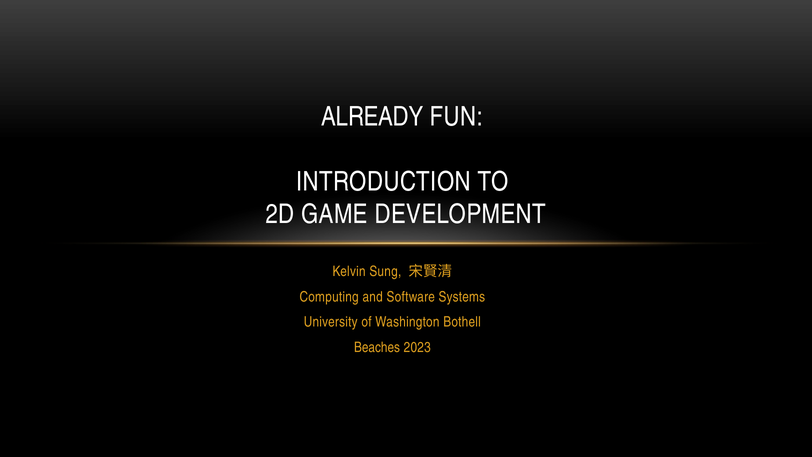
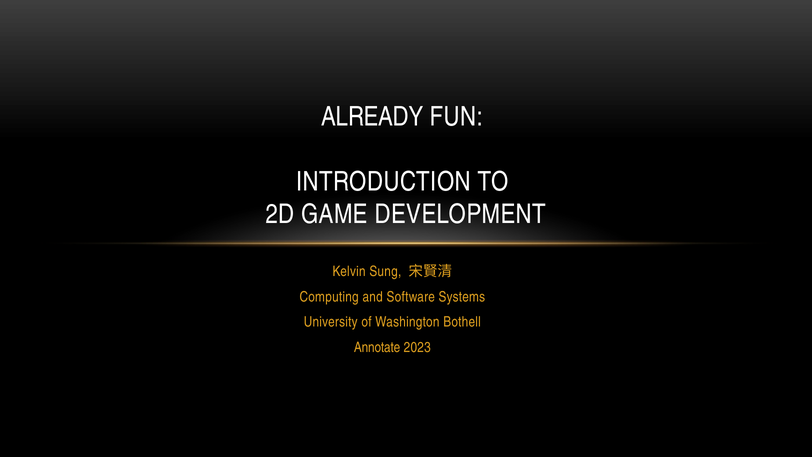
Beaches: Beaches -> Annotate (377, 347)
